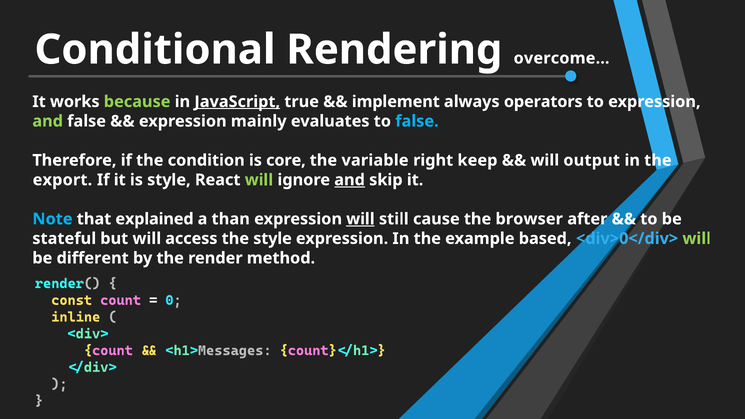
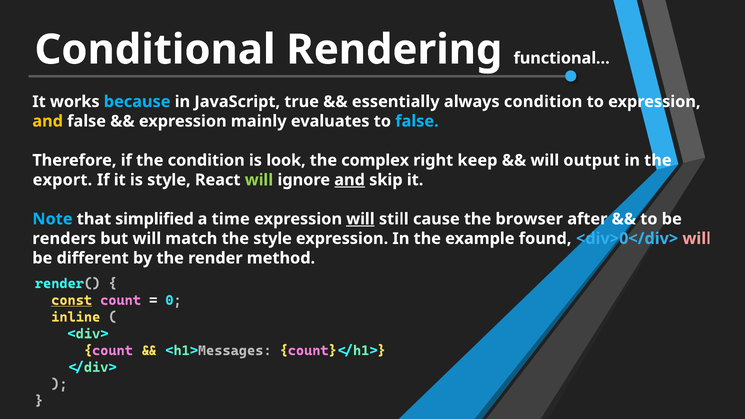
overcome…: overcome… -> functional… (562, 58)
because colour: light green -> light blue (137, 102)
JavaScript underline: present -> none (237, 102)
implement: implement -> essentially (396, 102)
always operators: operators -> condition (543, 102)
and colour: light green -> yellow (48, 121)
core: core -> look (286, 160)
variable: variable -> complex (375, 160)
explained: explained -> simplified (155, 219)
than: than -> time (231, 219)
stateful: stateful -> renders (64, 239)
access: access -> match (191, 239)
based: based -> found (545, 239)
will colour: light green -> pink (697, 239)
const underline: none -> present (72, 300)
